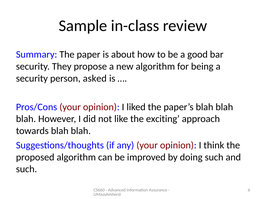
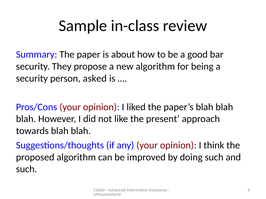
exciting: exciting -> present (163, 119)
